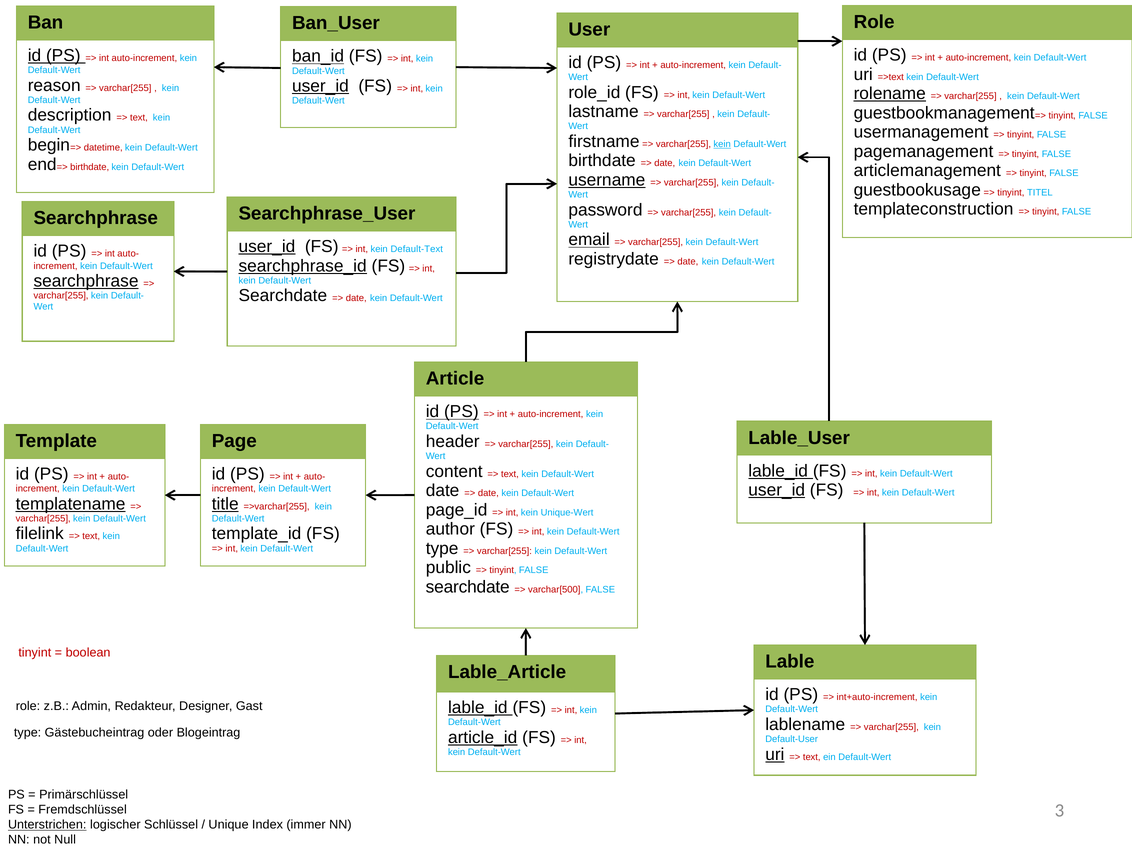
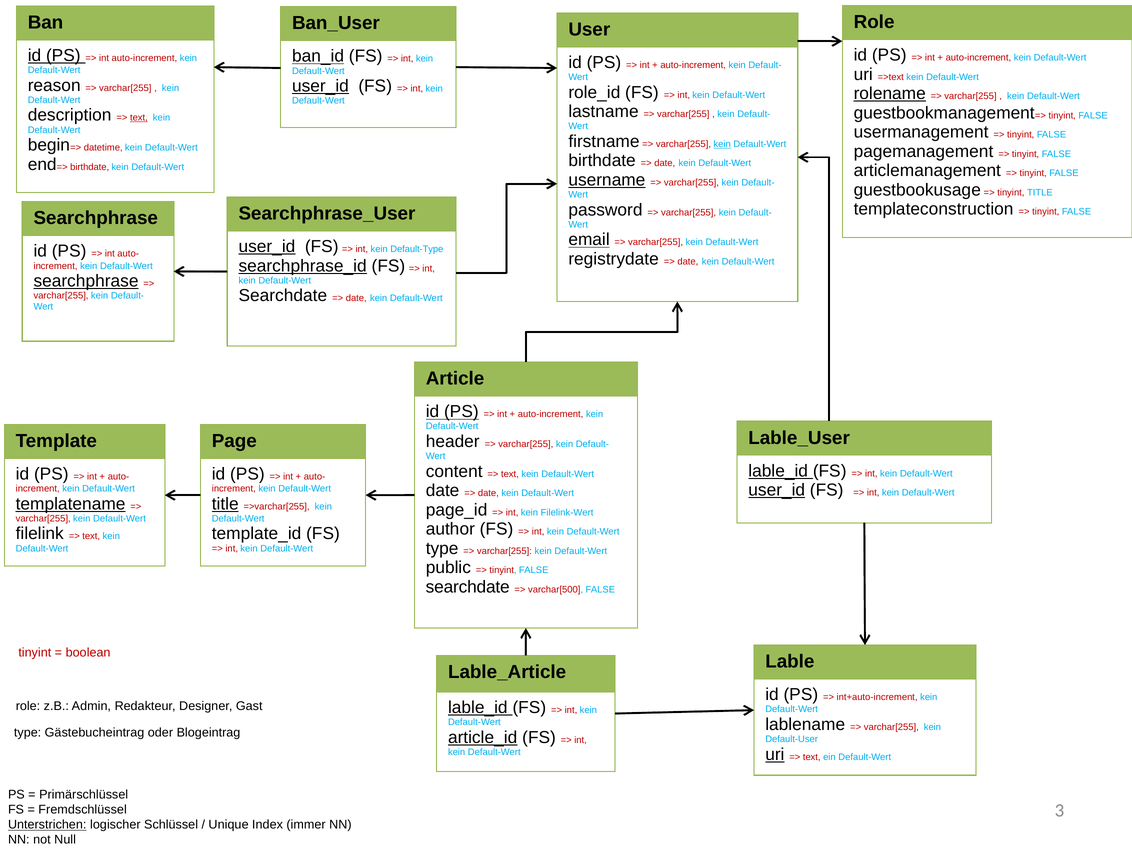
text underline: none -> present (139, 118)
tinyint TITEL: TITEL -> TITLE (1040, 192)
Default-Text: Default-Text -> Default-Type (417, 249)
Unique-Wert: Unique-Wert -> Filelink-Wert (567, 512)
